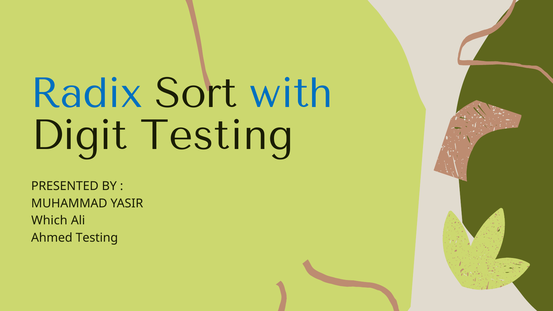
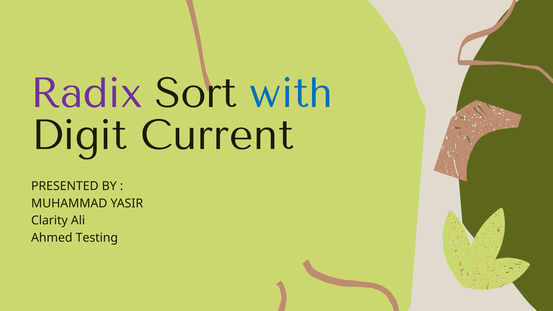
Radix colour: blue -> purple (87, 93)
Digit Testing: Testing -> Current (217, 135)
Which: Which -> Clarity (49, 221)
